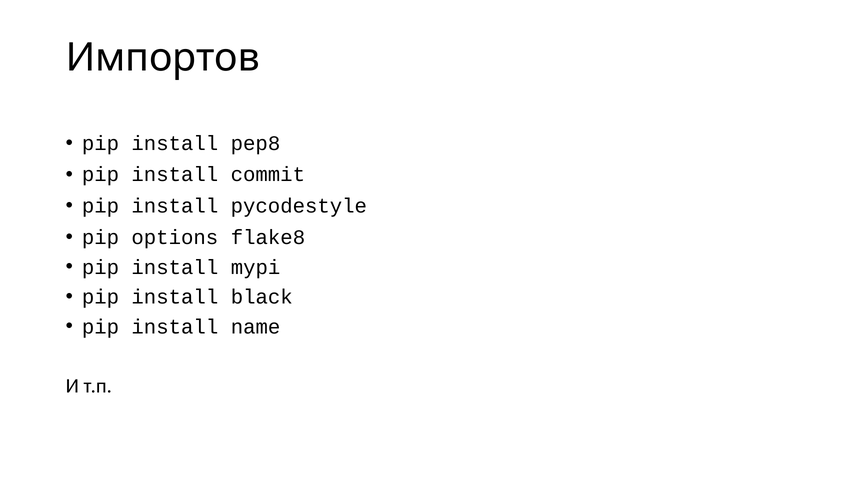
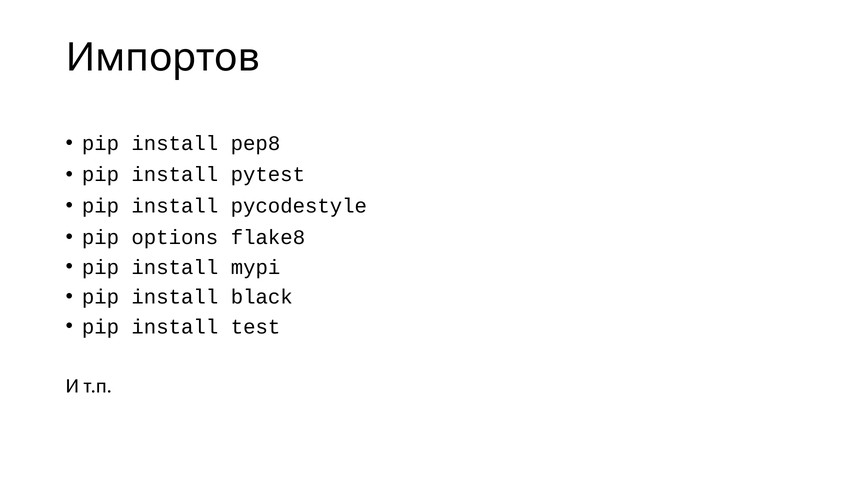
commit: commit -> pytest (268, 175)
name: name -> test (256, 327)
